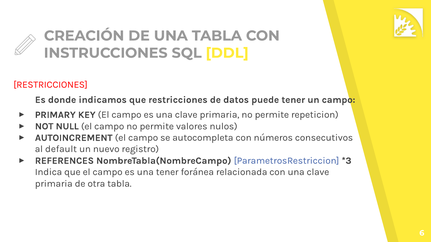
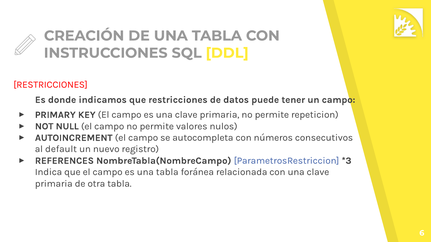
es una tener: tener -> tabla (167, 172)
